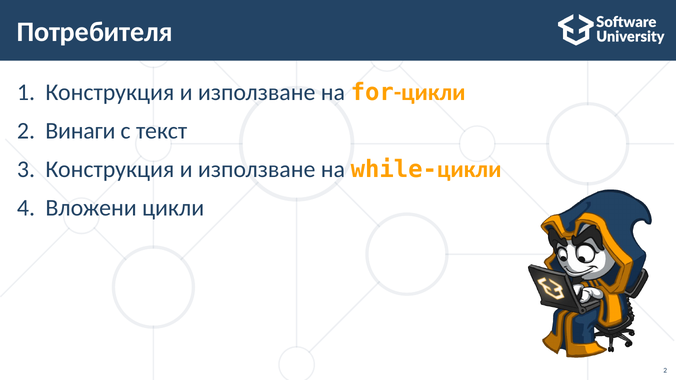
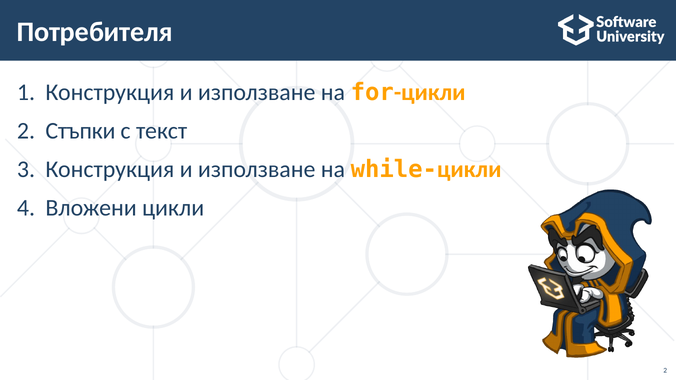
Винаги: Винаги -> Стъпки (80, 131)
